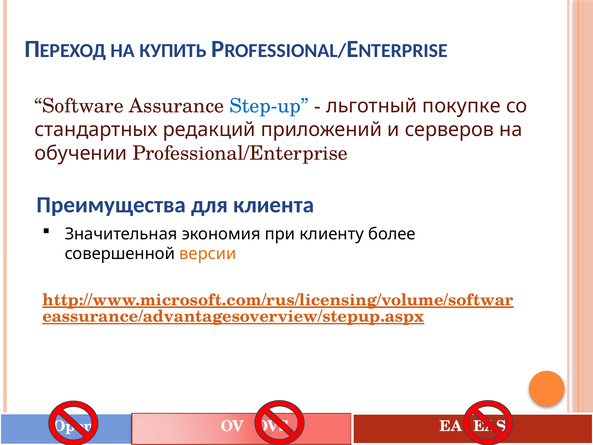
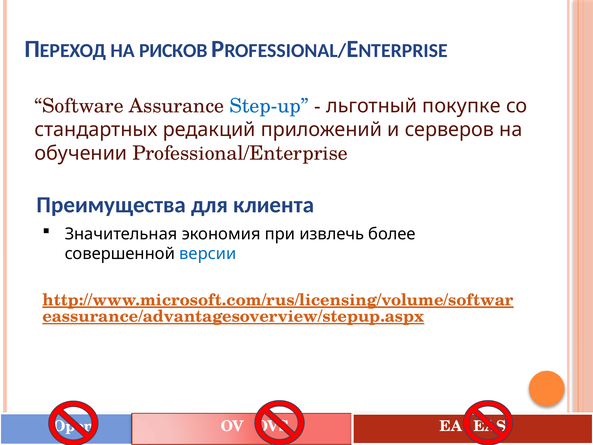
КУПИТЬ: КУПИТЬ -> РИСКОВ (173, 50)
клиенту: клиенту -> извлечь (332, 234)
версии colour: orange -> blue (208, 254)
